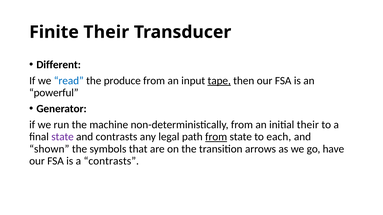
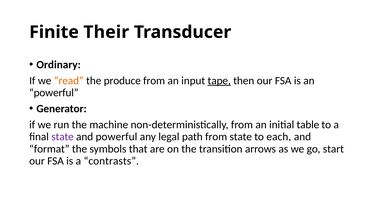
Different: Different -> Ordinary (59, 65)
read colour: blue -> orange (69, 81)
initial their: their -> table (308, 125)
and contrasts: contrasts -> powerful (116, 137)
from underline: present -> none (216, 137)
shown: shown -> format (49, 149)
have: have -> start (333, 149)
